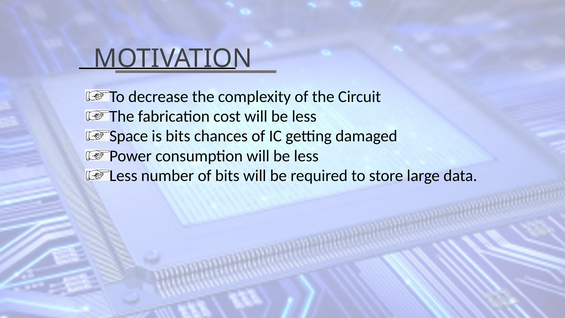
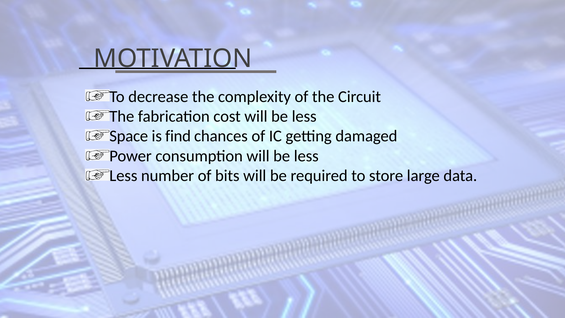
is bits: bits -> find (178, 136)
